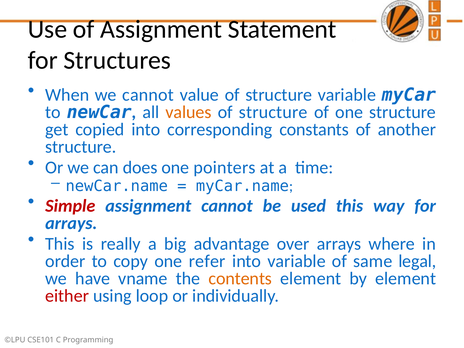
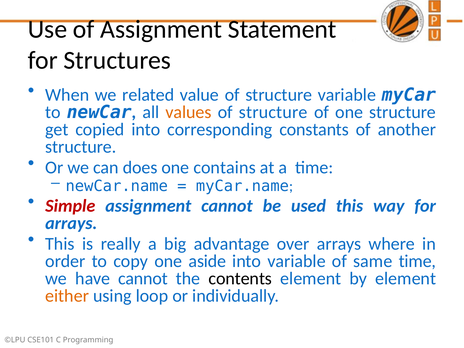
we cannot: cannot -> related (148, 95)
pointers: pointers -> contains (225, 168)
refer: refer -> aside (207, 261)
same legal: legal -> time (417, 261)
have vname: vname -> cannot (143, 279)
contents colour: orange -> black (240, 279)
either colour: red -> orange (67, 296)
